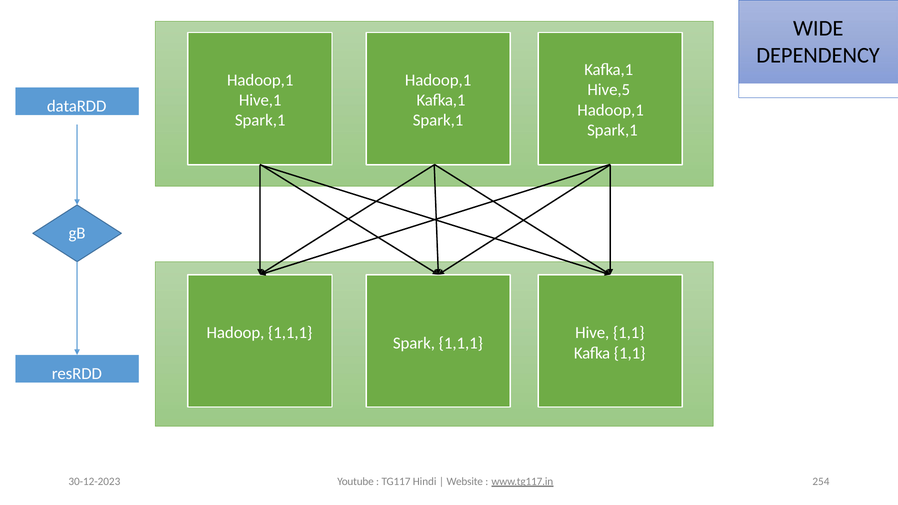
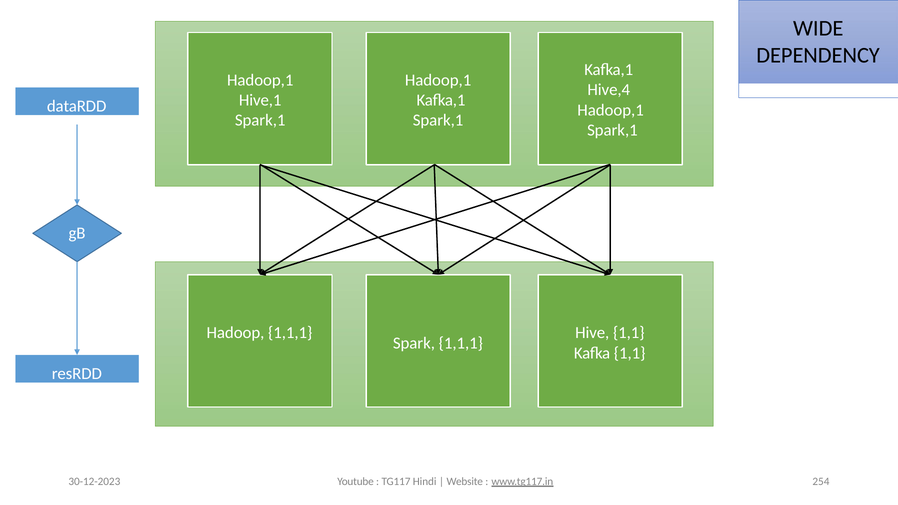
Hive,5: Hive,5 -> Hive,4 (609, 90)
